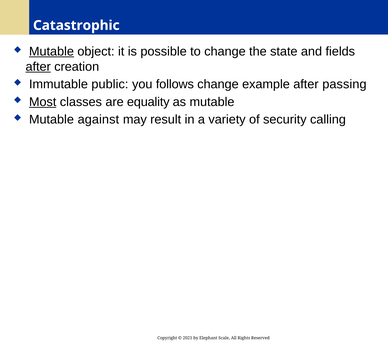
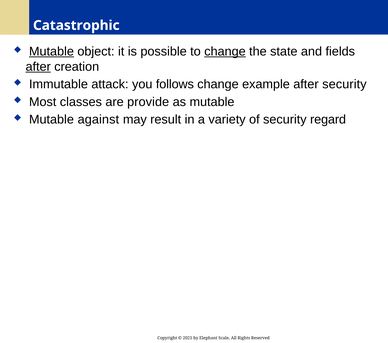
change underline: none -> present (225, 52)
public: public -> attack (110, 84)
after passing: passing -> security (344, 84)
Most underline: present -> none (43, 102)
equality: equality -> provide (148, 102)
calling: calling -> regard (328, 120)
